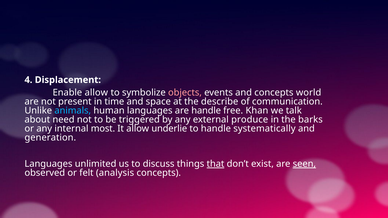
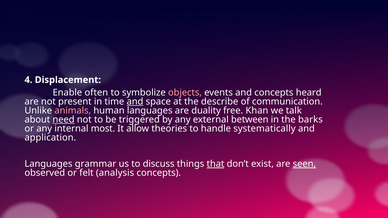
Enable allow: allow -> often (96, 93)
world: world -> heard (309, 93)
and underline: none -> present (135, 102)
animals colour: light blue -> pink (73, 111)
are handle: handle -> duality (206, 111)
need underline: none -> present (64, 120)
produce: produce -> between (250, 120)
underlie: underlie -> theories (169, 129)
generation: generation -> application (50, 138)
unlimited: unlimited -> grammar (96, 164)
